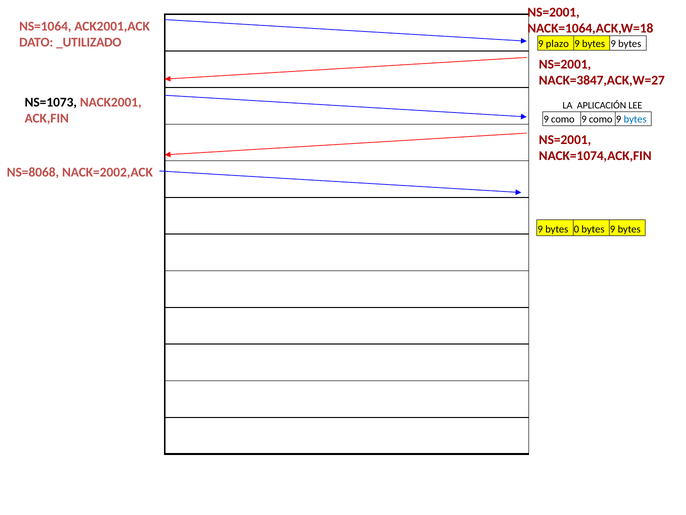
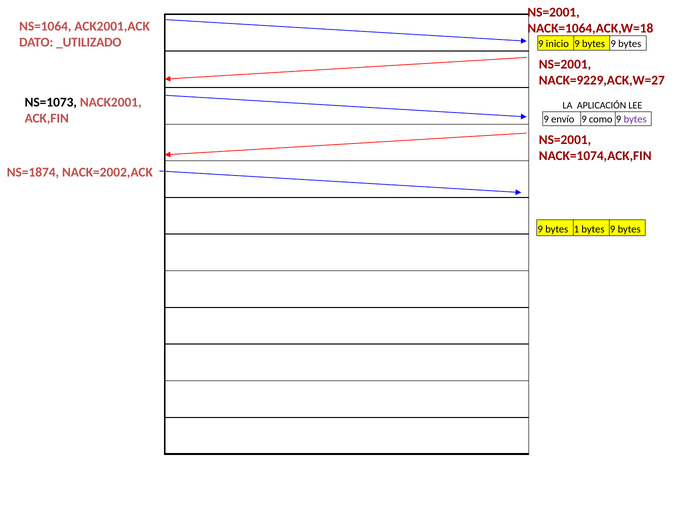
plazo: plazo -> inicio (557, 44)
NACK=3847,ACK,W=27: NACK=3847,ACK,W=27 -> NACK=9229,ACK,W=27 (602, 80)
ACK,FIN 9 como: como -> envío (563, 119)
bytes colour: blue -> purple (635, 119)
NS=8068: NS=8068 -> NS=1874 (33, 172)
0: 0 -> 1 (576, 229)
